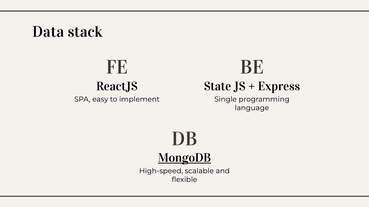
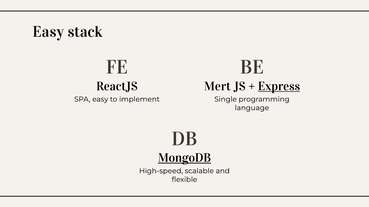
Data: Data -> Easy (48, 32)
State: State -> Mert (217, 86)
Express underline: none -> present (279, 86)
